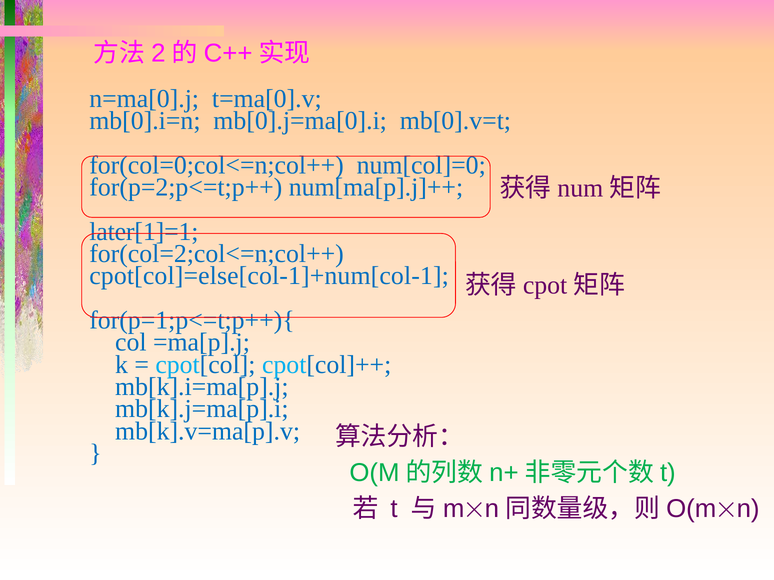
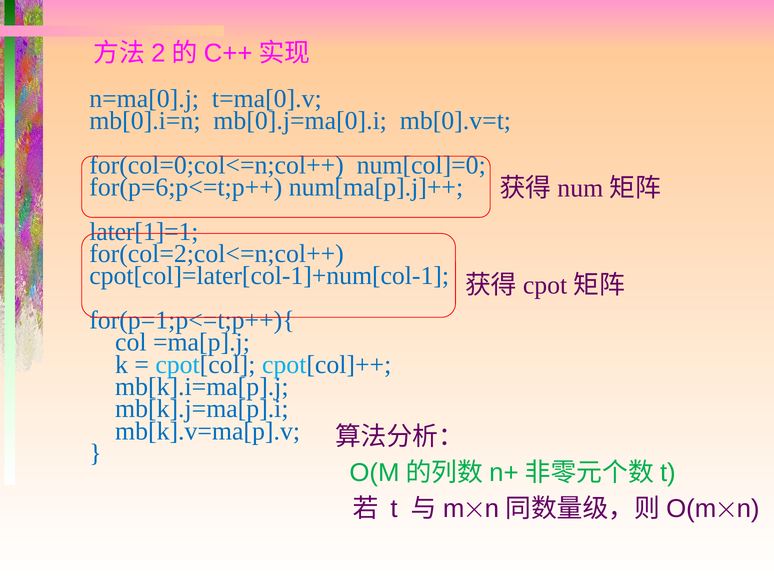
for(p=2;p<=t;p++: for(p=2;p<=t;p++ -> for(p=6;p<=t;p++ (186, 187)
cpot[col]=else[col-1]+num[col-1: cpot[col]=else[col-1]+num[col-1 -> cpot[col]=later[col-1]+num[col-1 (269, 276)
